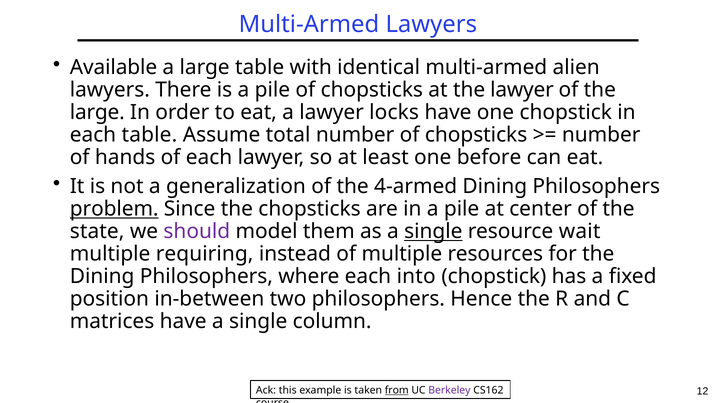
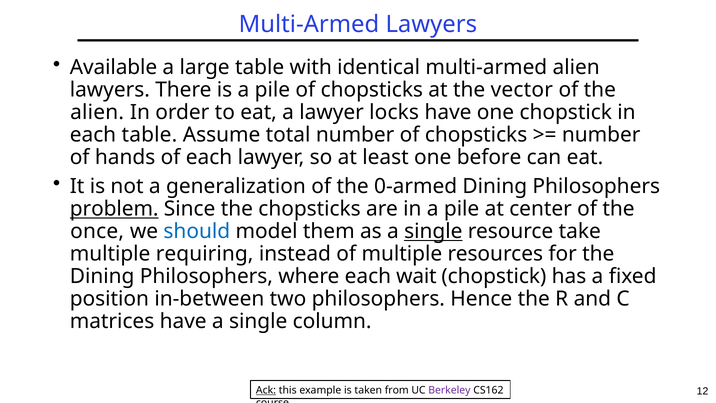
the lawyer: lawyer -> vector (522, 90)
large: large -> alien (97, 112)
4-armed: 4-armed -> 0-armed (416, 186)
state: state -> once (97, 231)
should colour: purple -> blue (197, 231)
wait: wait -> take (580, 231)
into: into -> wait (416, 276)
Ack underline: none -> present (266, 390)
from underline: present -> none (397, 390)
